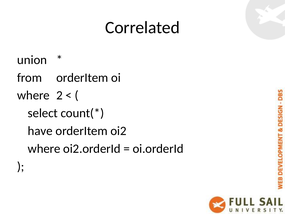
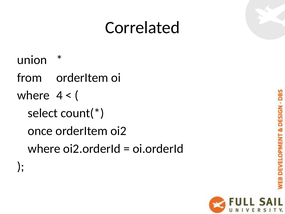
2: 2 -> 4 (59, 95)
have: have -> once (40, 131)
